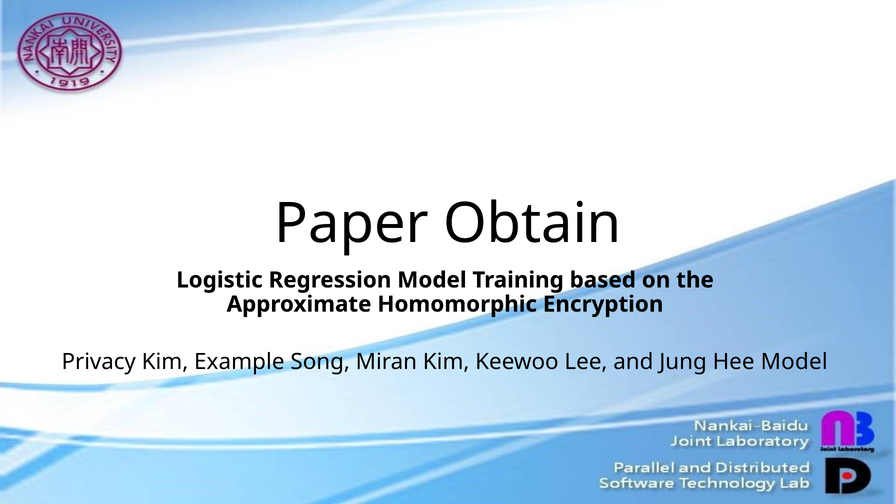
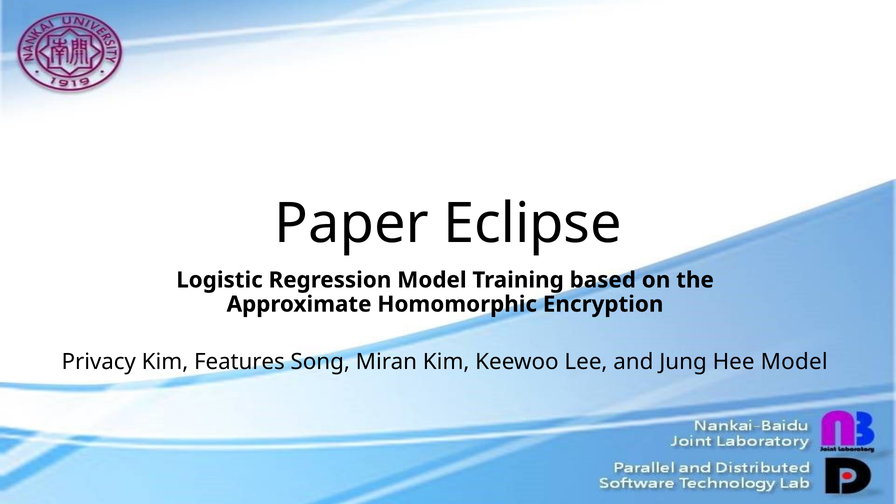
Obtain: Obtain -> Eclipse (532, 224)
Example: Example -> Features (239, 362)
